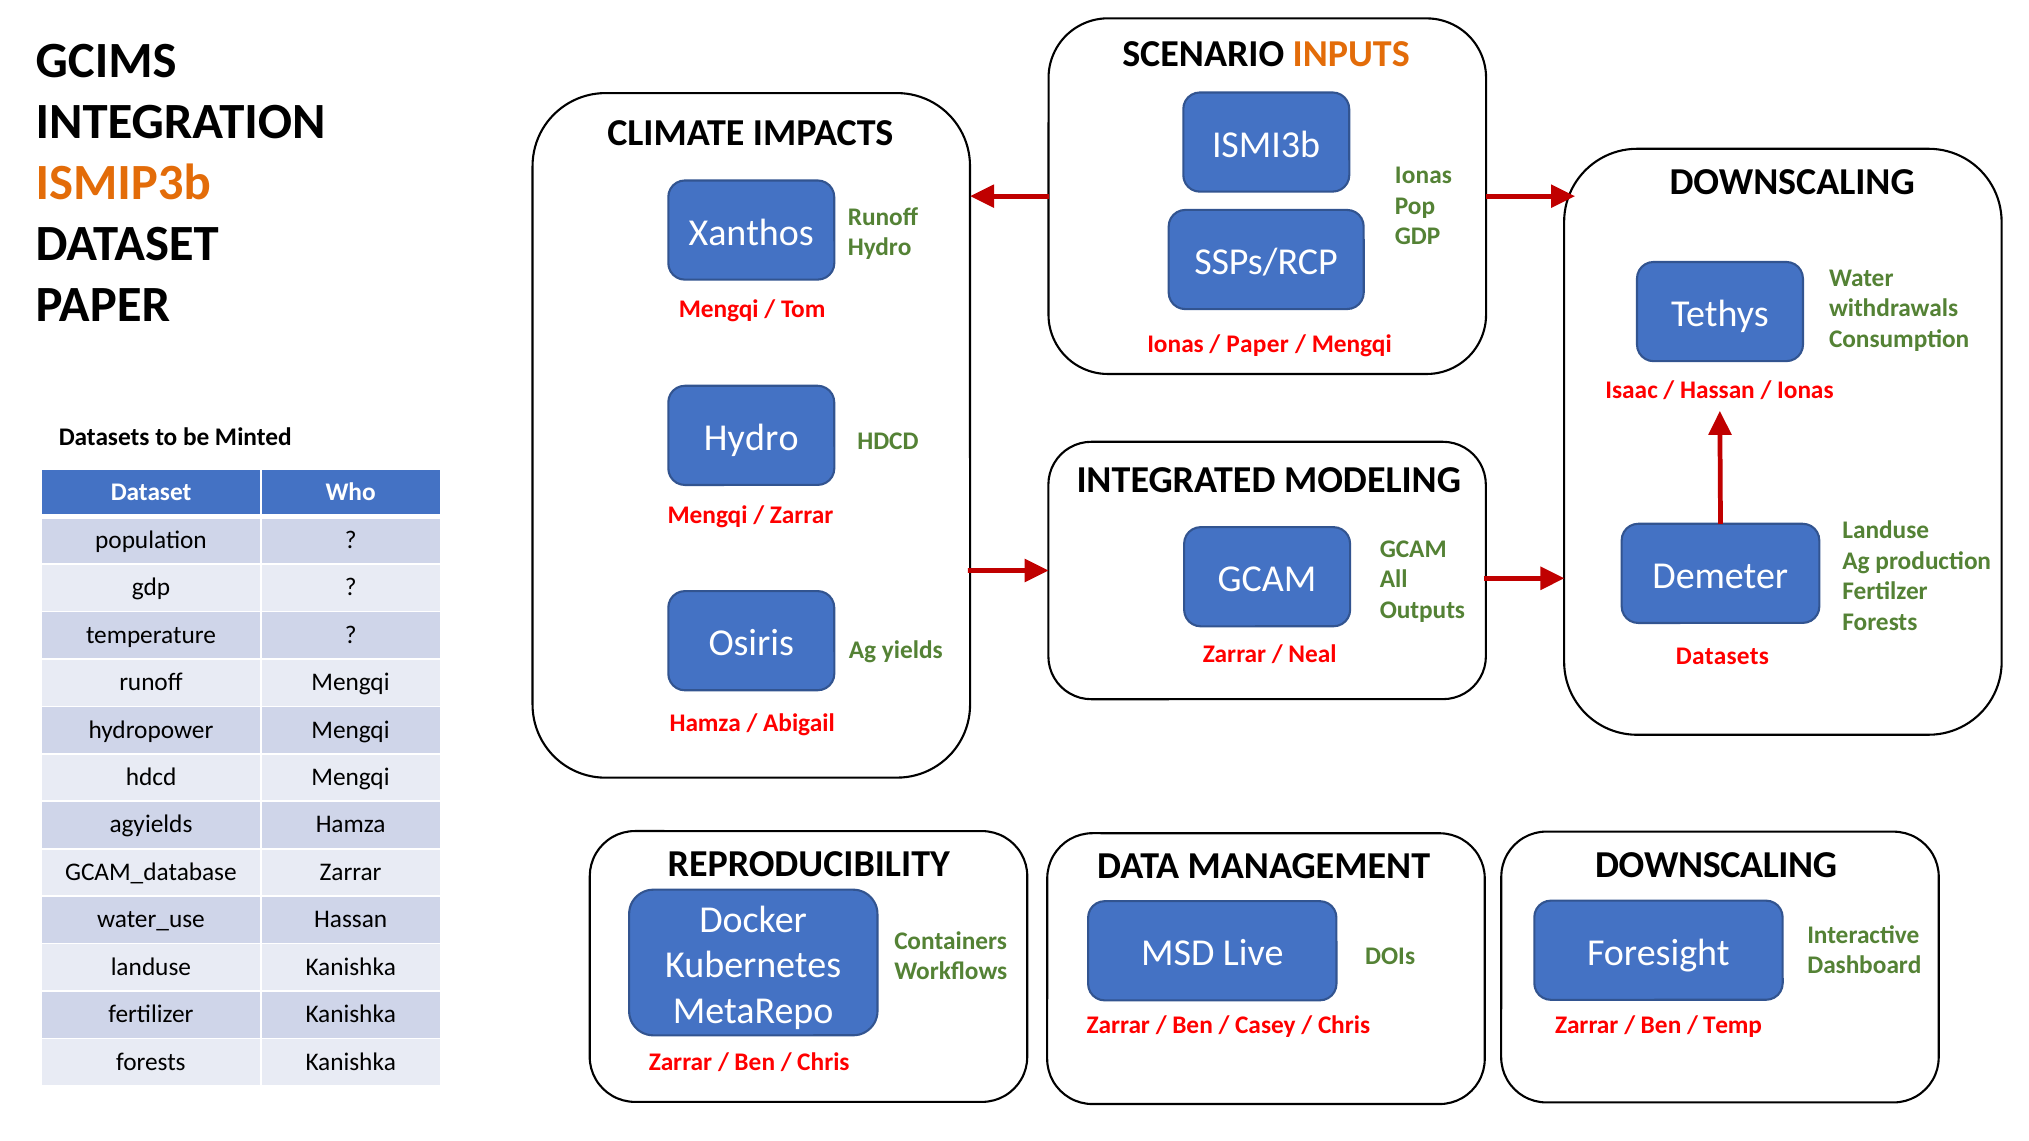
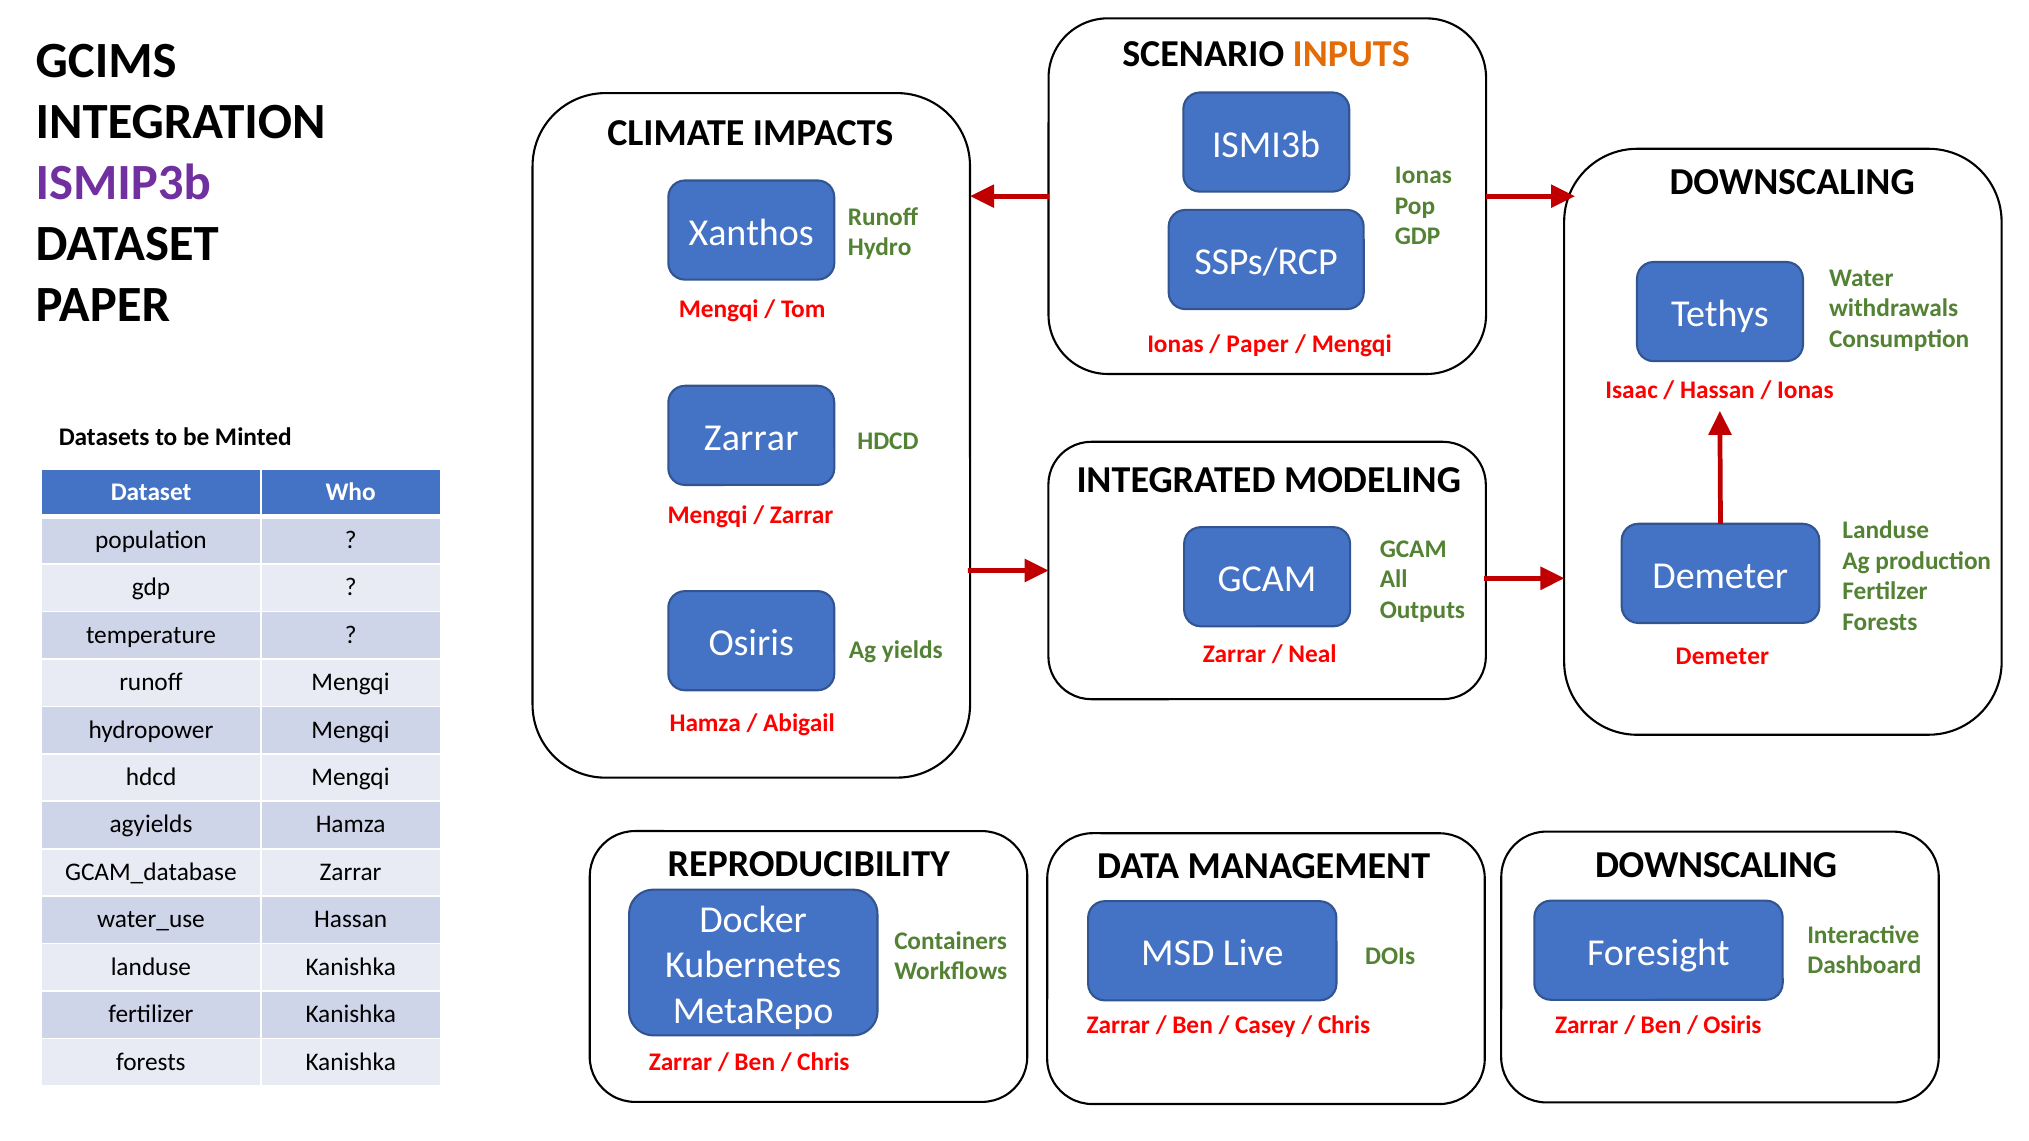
ISMIP3b colour: orange -> purple (123, 183)
Hydro: Hydro -> Zarrar (751, 438)
Datasets: Datasets -> Demeter (1722, 657)
Temp: Temp -> Osiris (1732, 1025)
